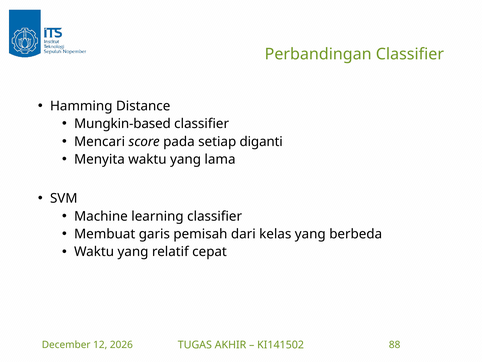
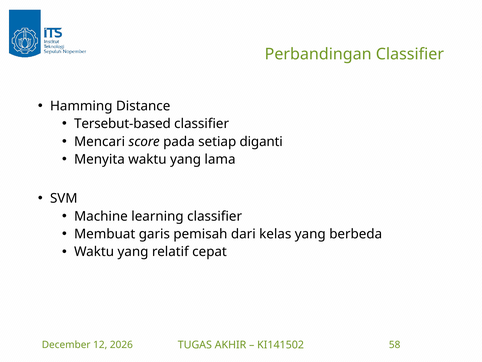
Mungkin-based: Mungkin-based -> Tersebut-based (122, 124)
88: 88 -> 58 (395, 345)
